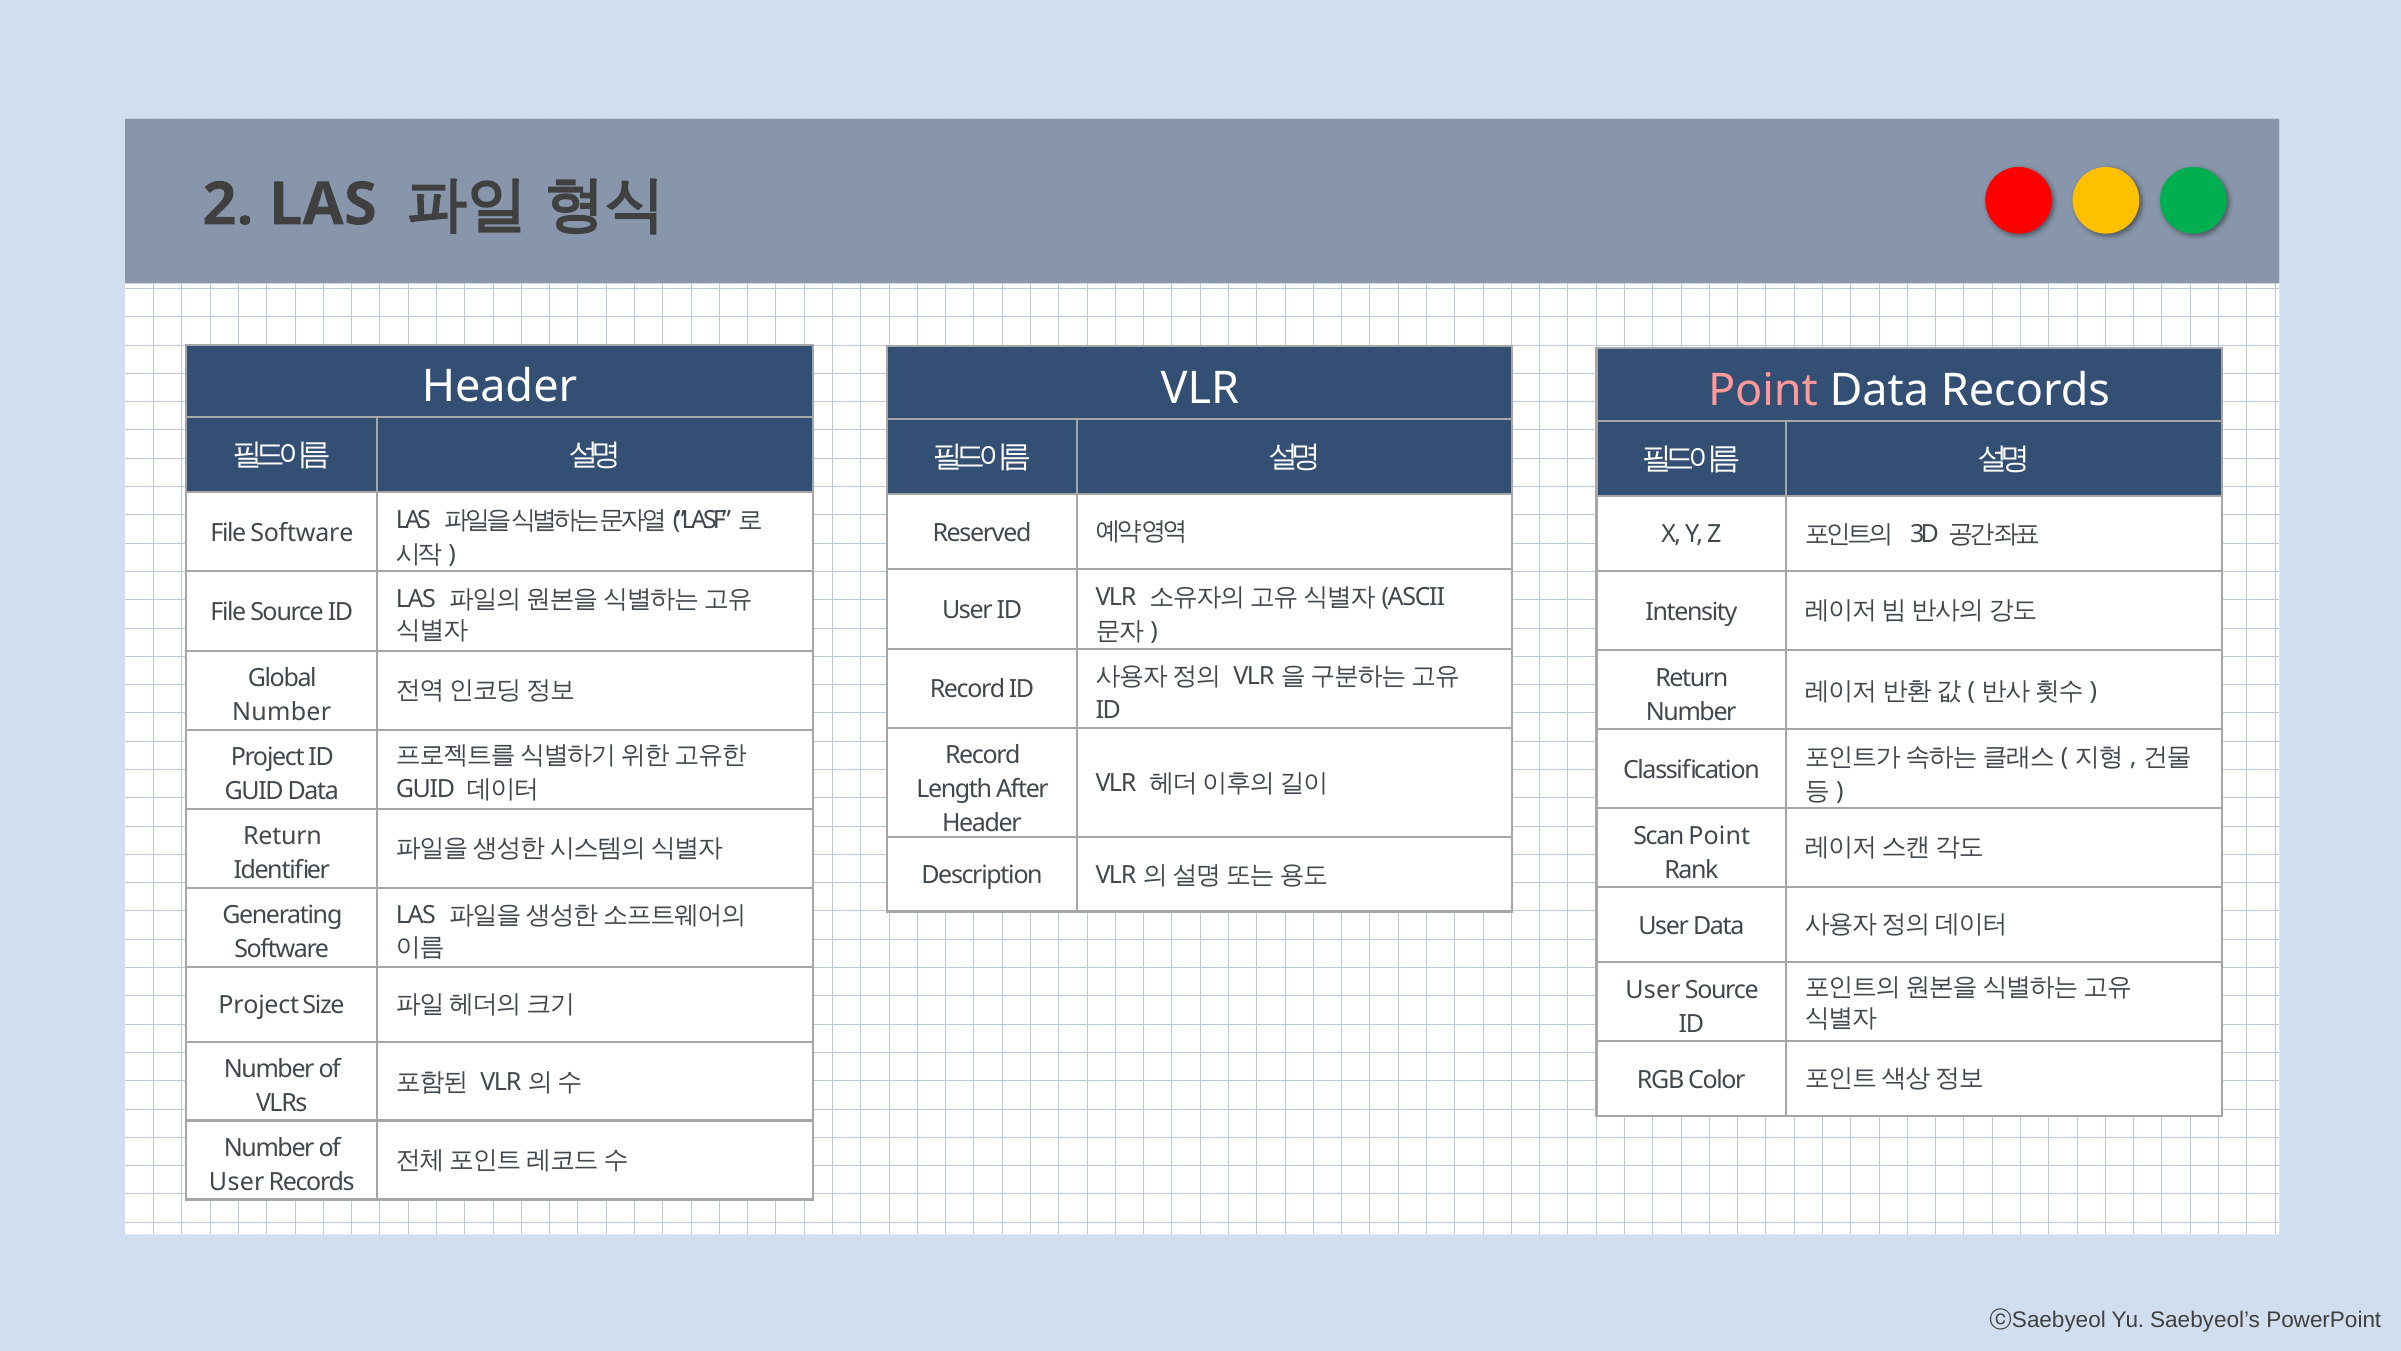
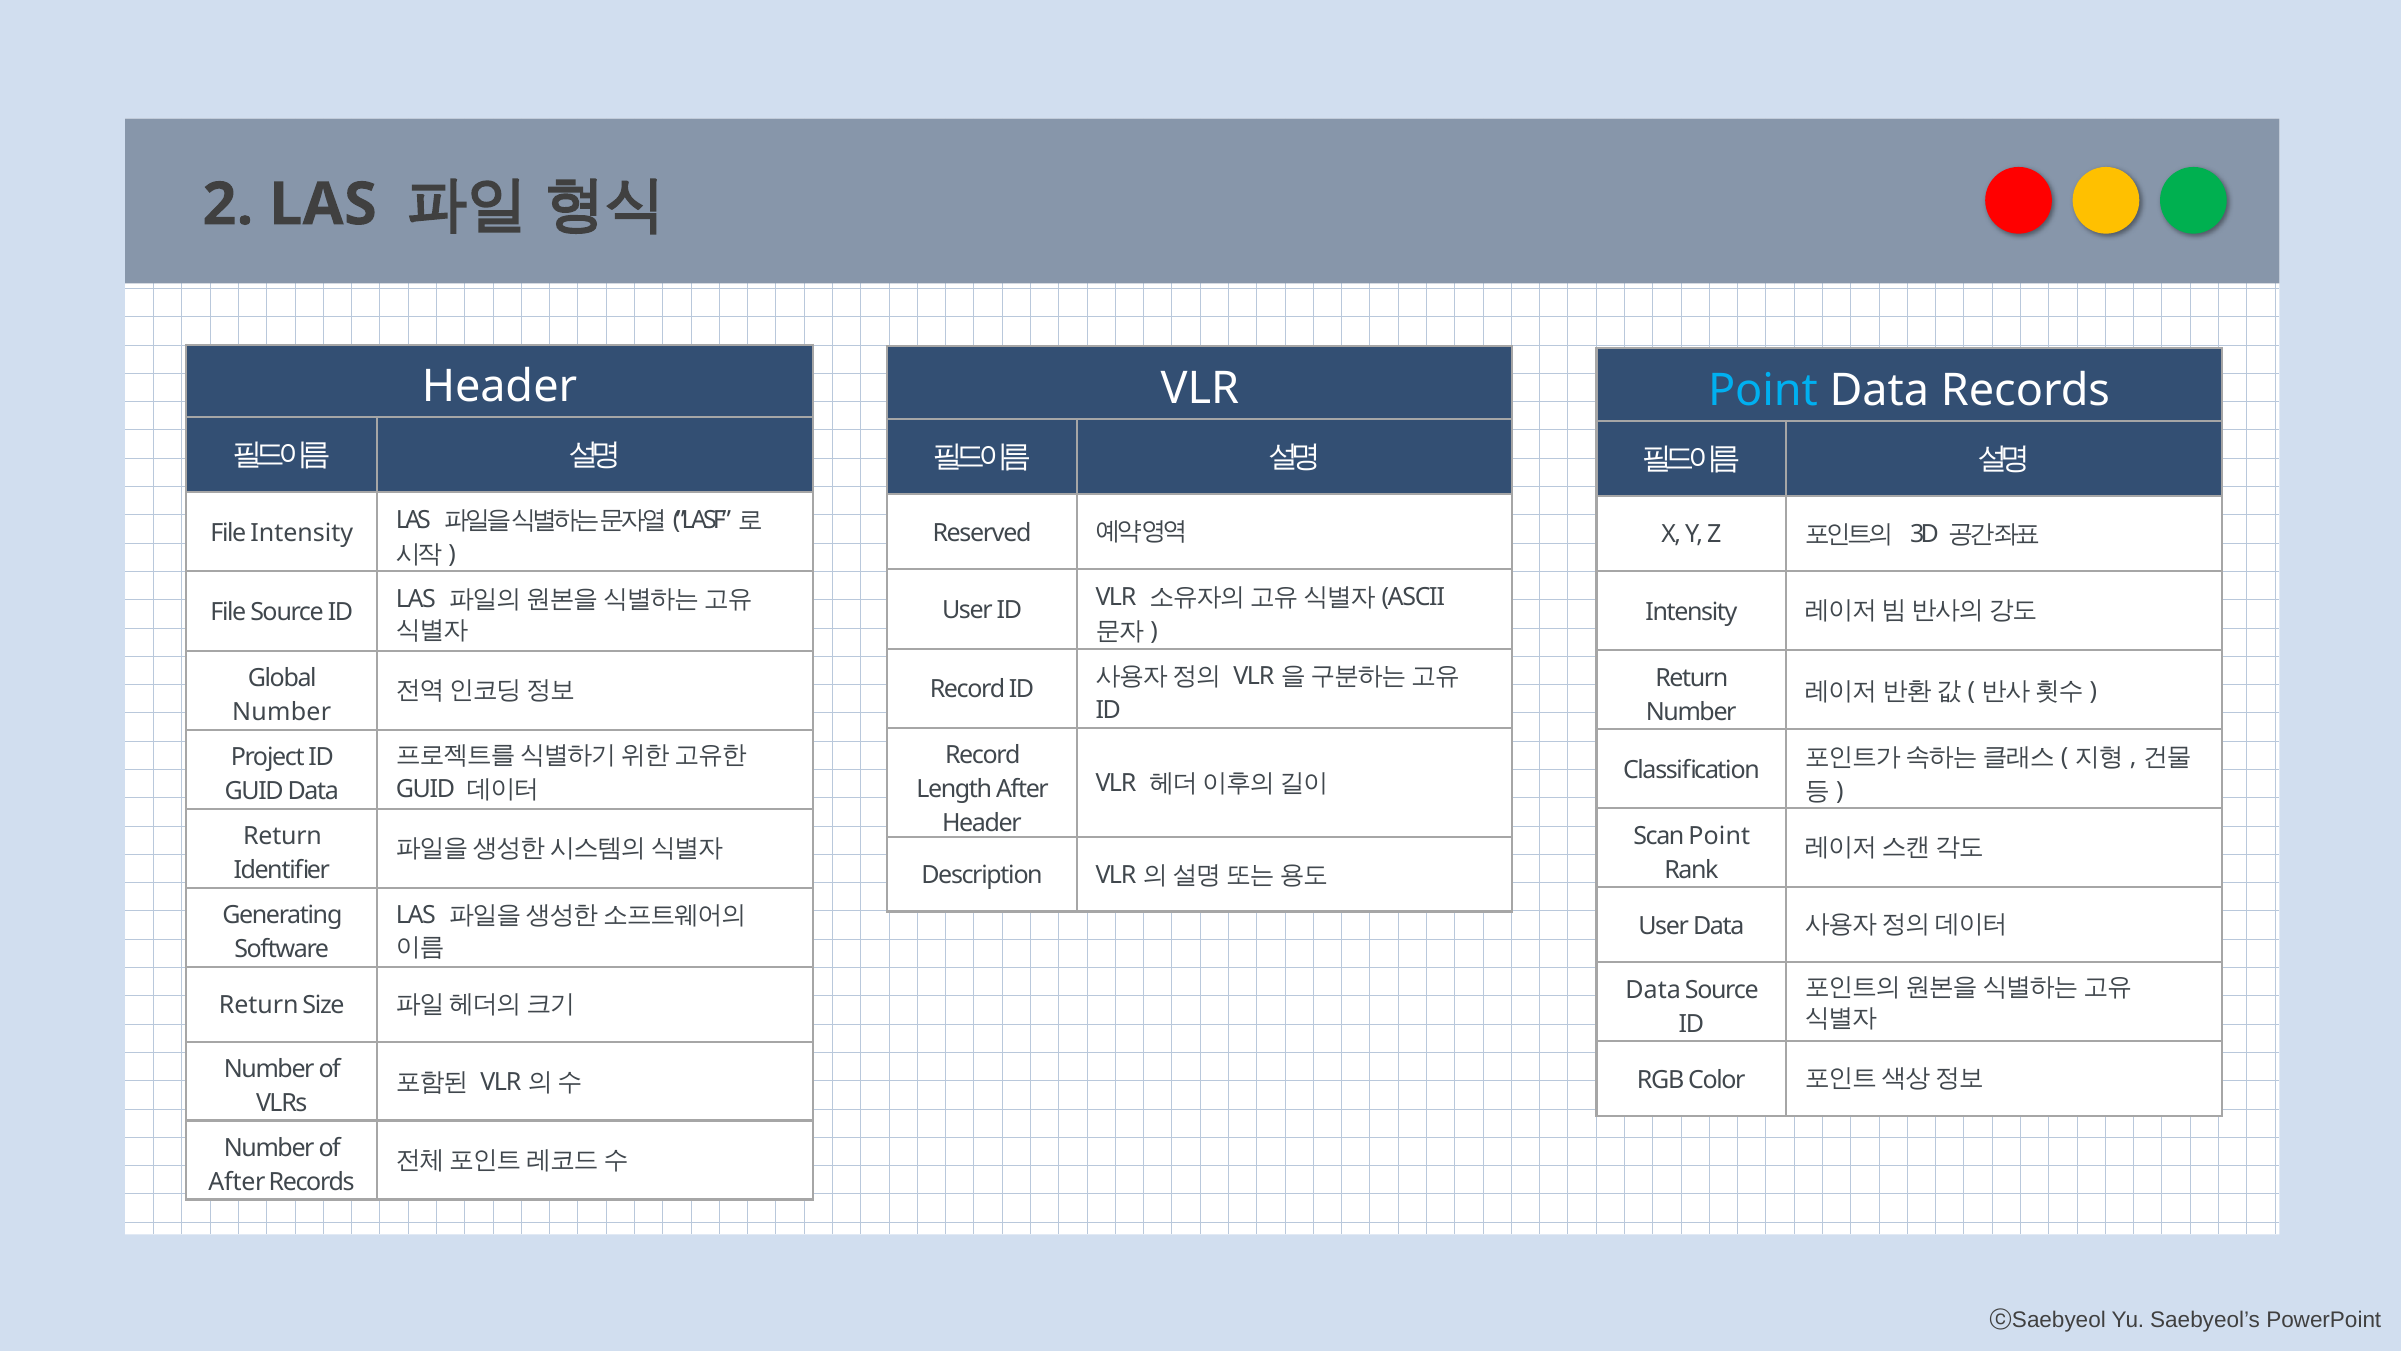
Point colour: pink -> light blue (1763, 390)
File Software: Software -> Intensity (302, 533)
User: User -> Data (1653, 990)
Project: Project -> Return (259, 1005)
User: User -> After (237, 1182)
